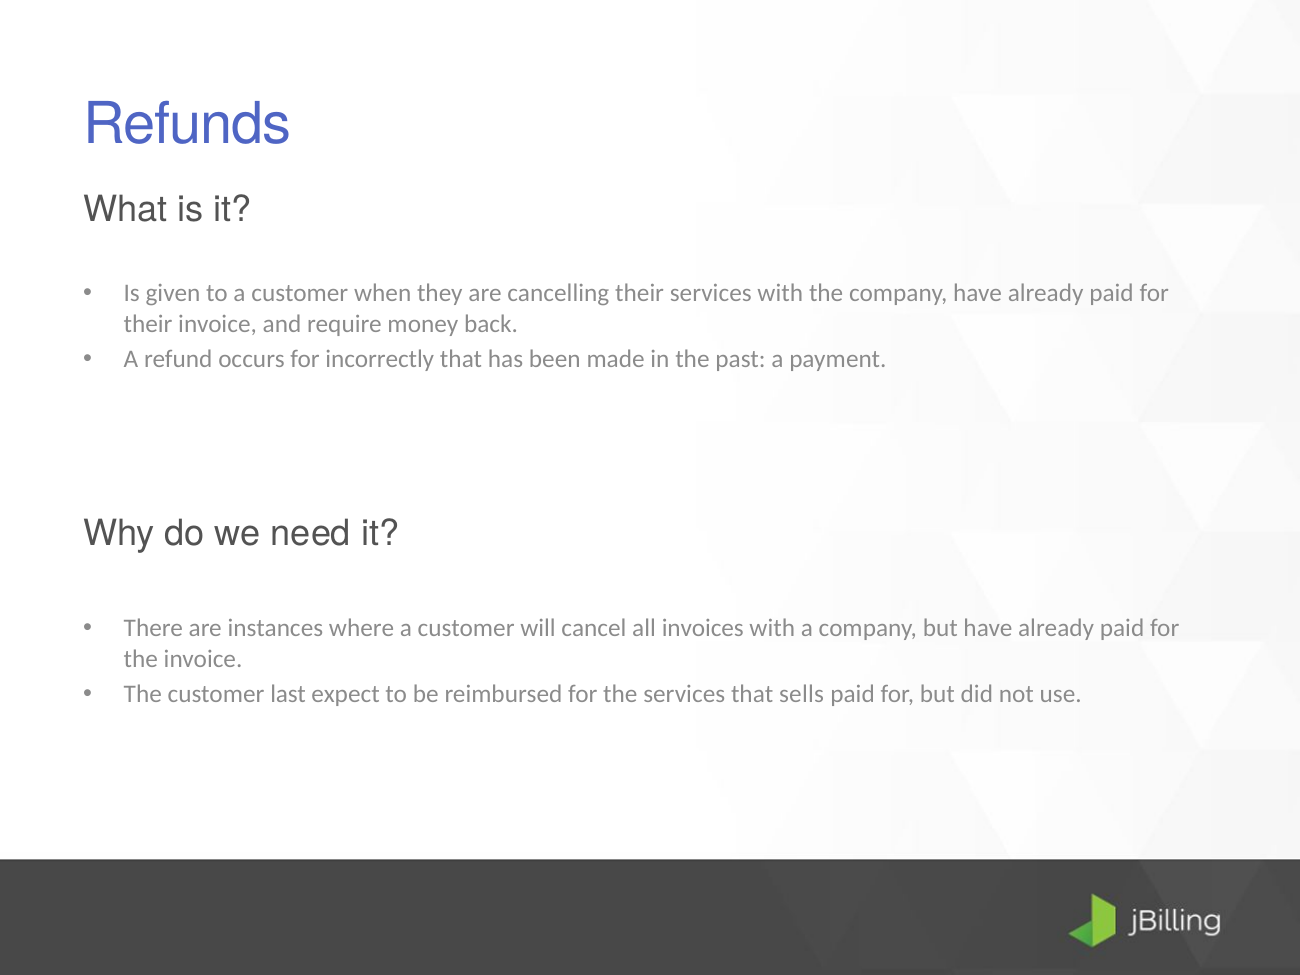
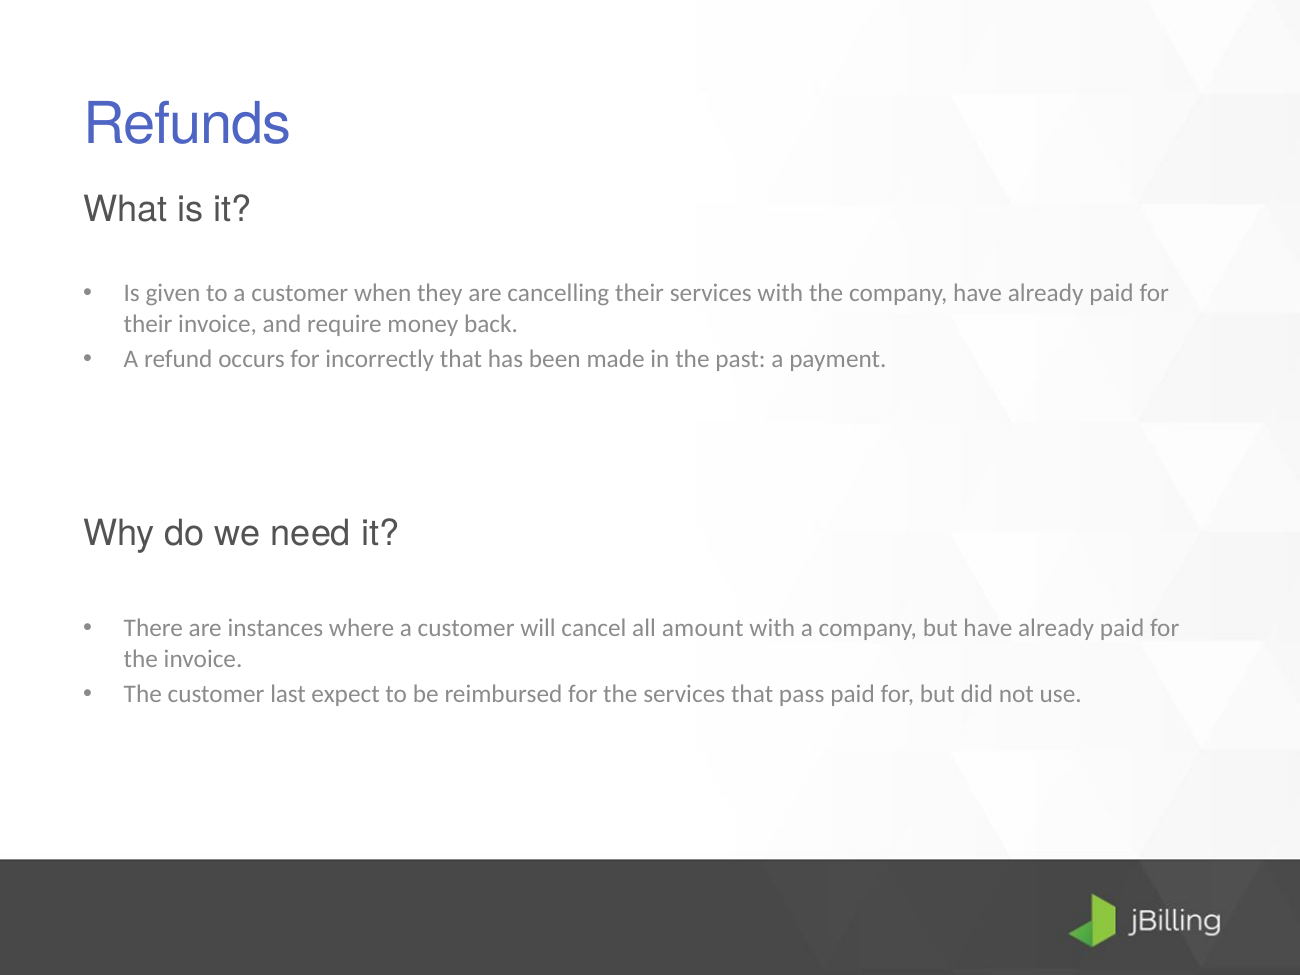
invoices: invoices -> amount (703, 629)
sells: sells -> pass (802, 694)
